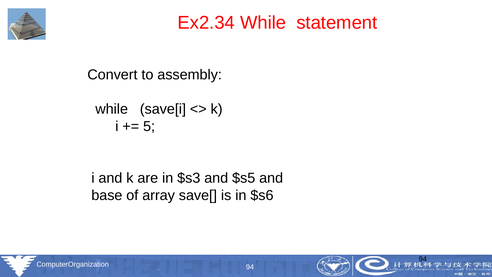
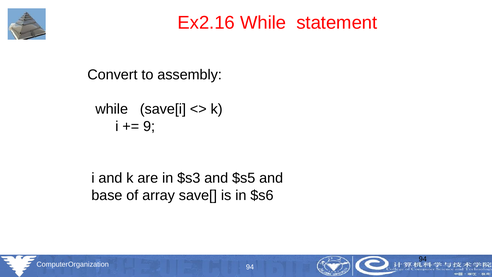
Ex2.34: Ex2.34 -> Ex2.16 (206, 23)
5: 5 -> 9 (149, 126)
